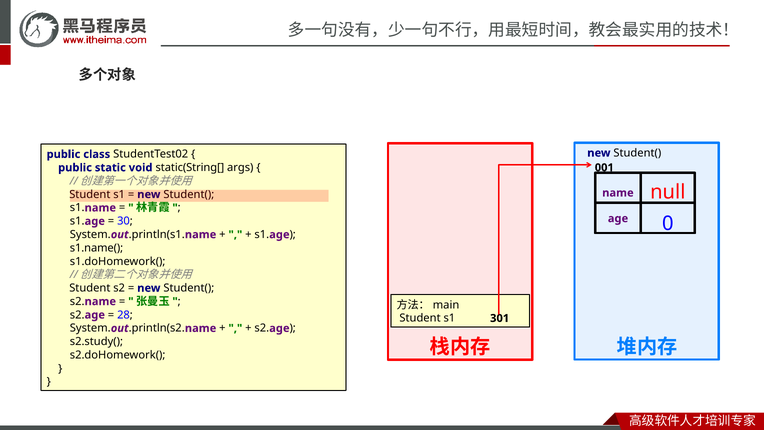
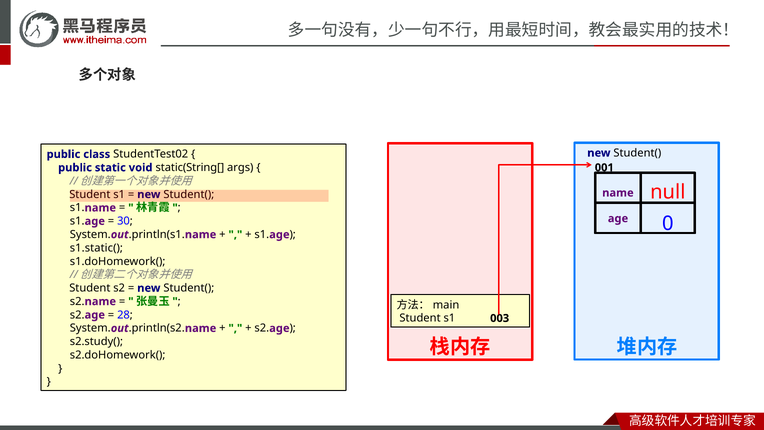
s1.name(: s1.name( -> s1.static( (96, 248)
301: 301 -> 003 (500, 318)
